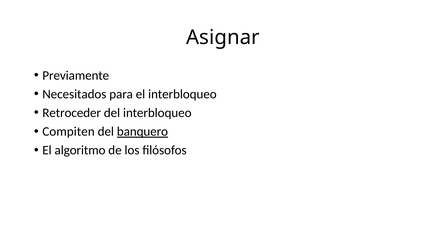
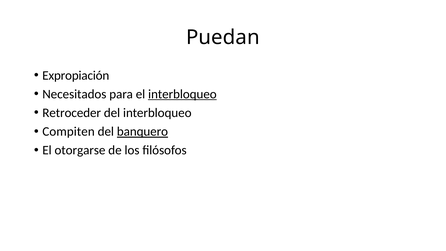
Asignar: Asignar -> Puedan (223, 37)
Previamente: Previamente -> Expropiación (76, 75)
interbloqueo underline: none -> present (182, 94)
algoritmo: algoritmo -> otorgarse (80, 150)
